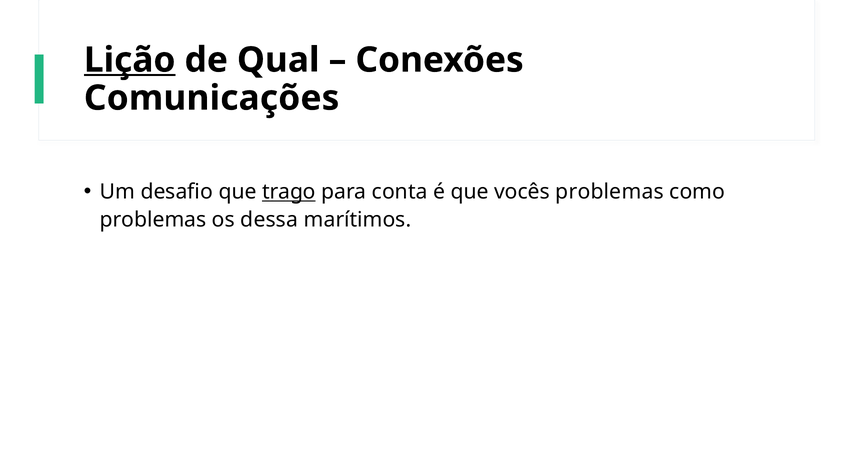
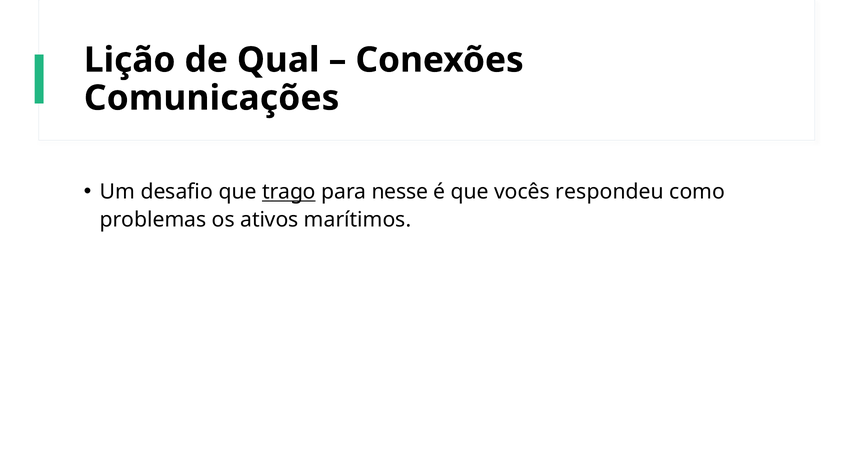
Lição underline: present -> none (130, 60)
conta: conta -> nesse (400, 192)
vocês problemas: problemas -> respondeu (610, 192)
dessa: dessa -> ativos (269, 220)
